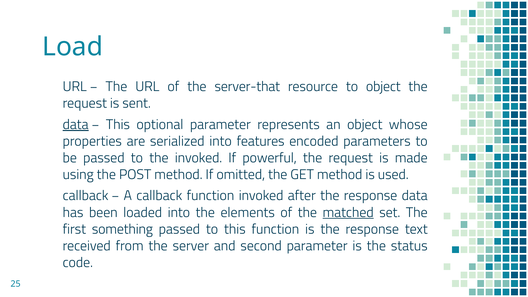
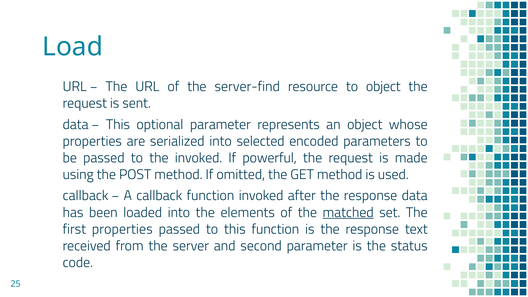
server-that: server-that -> server-find (247, 87)
data underline: present -> none (76, 124)
features: features -> selected (261, 141)
first something: something -> properties (122, 229)
